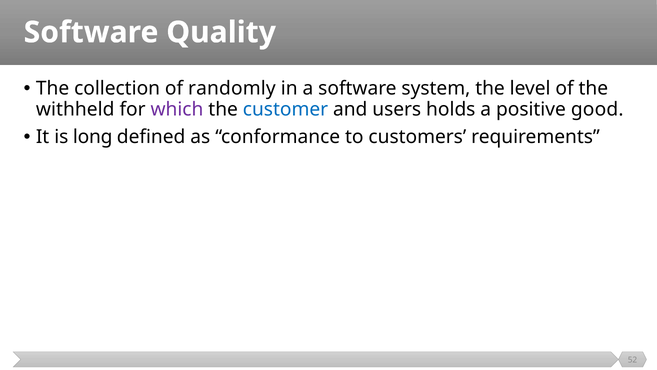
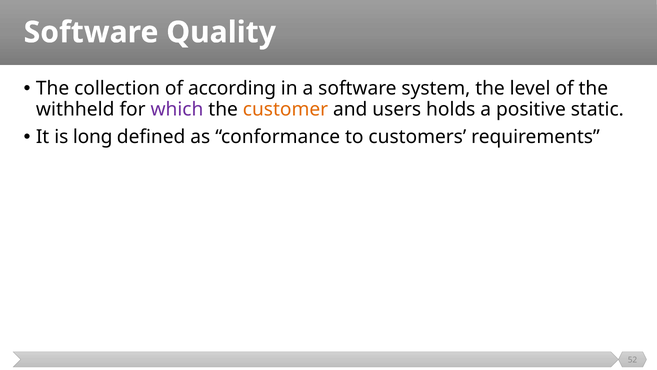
randomly: randomly -> according (232, 89)
customer colour: blue -> orange (285, 109)
good: good -> static (597, 109)
